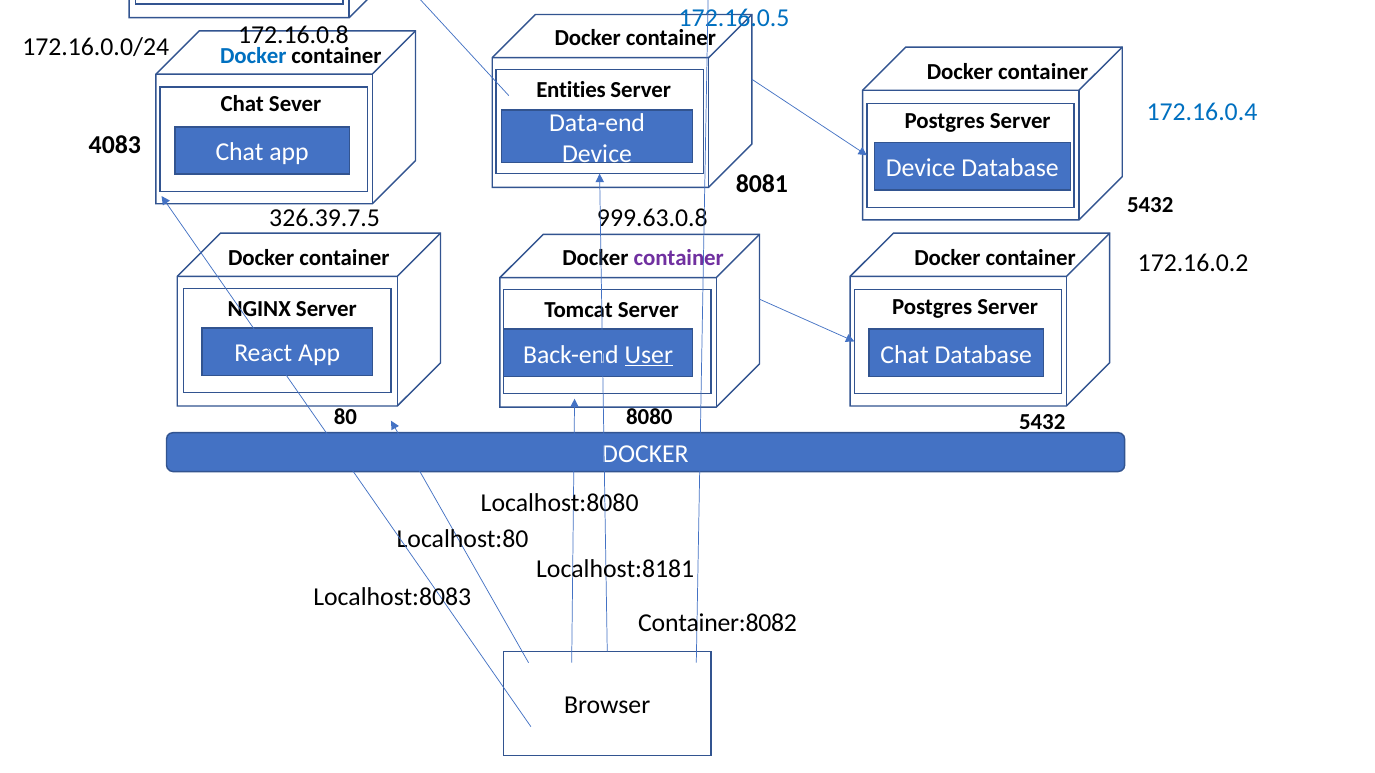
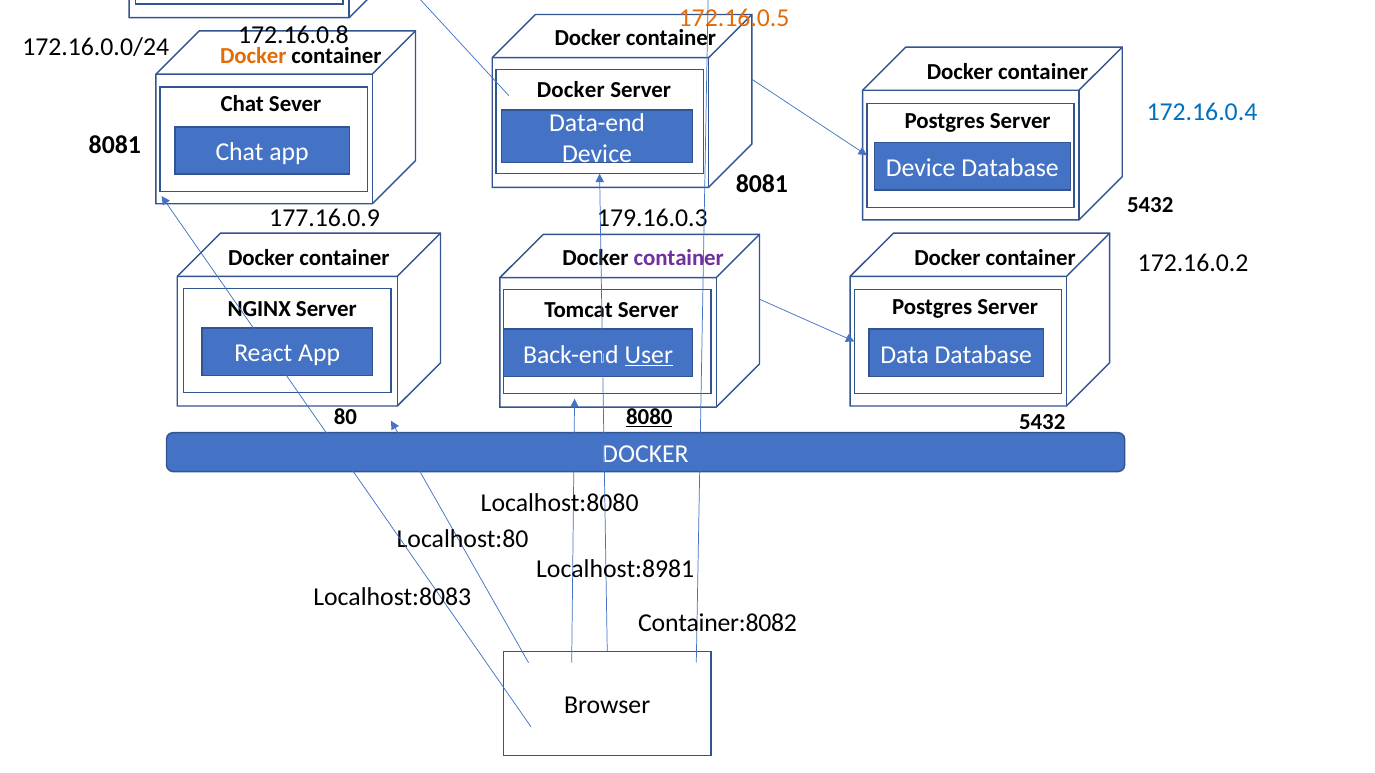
172.16.0.5 colour: blue -> orange (734, 18)
Docker colour: blue -> orange (253, 56)
Entities: Entities -> Docker (571, 90)
4083: 4083 -> 8081 (115, 145)
326.39.7.5: 326.39.7.5 -> 177.16.0.9 (325, 218)
999.63.0.8: 999.63.0.8 -> 179.16.0.3 (652, 218)
Chat: Chat -> Data (905, 355)
8080 underline: none -> present (649, 417)
Localhost:8181: Localhost:8181 -> Localhost:8981 (615, 569)
